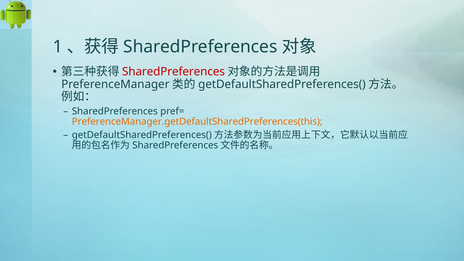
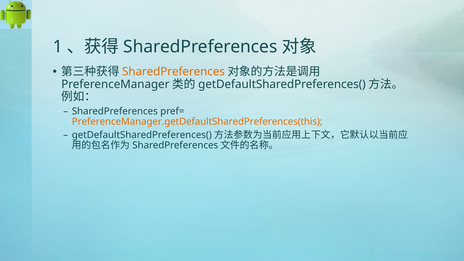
SharedPreferences colour: red -> orange (173, 72)
